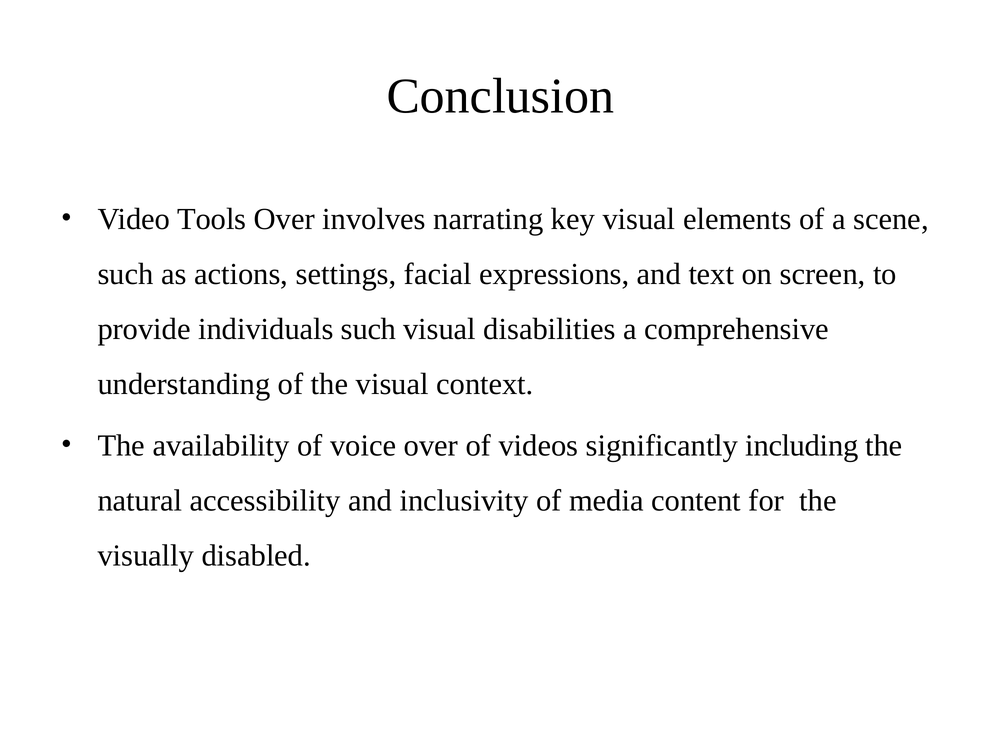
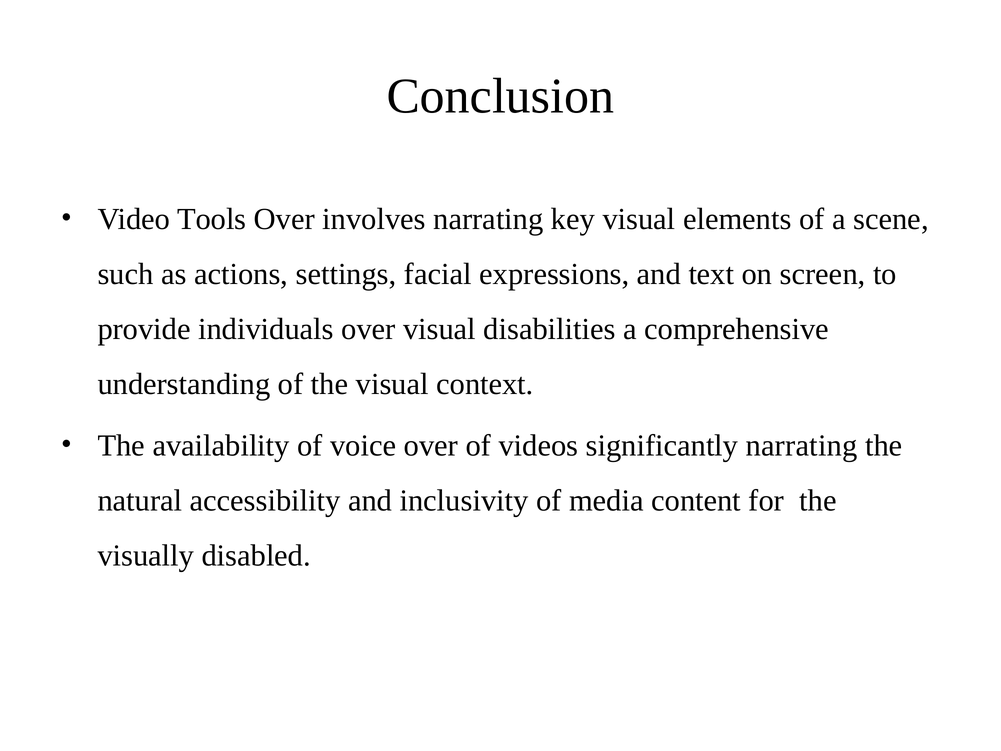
individuals such: such -> over (368, 329)
significantly including: including -> narrating (802, 446)
